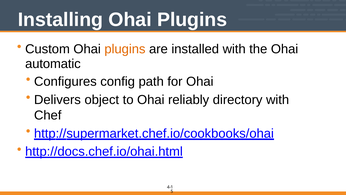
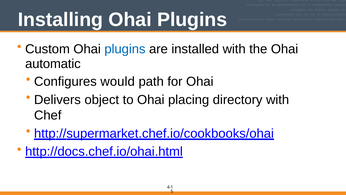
plugins colour: orange -> blue (125, 49)
config: config -> would (118, 81)
reliably: reliably -> placing (189, 100)
